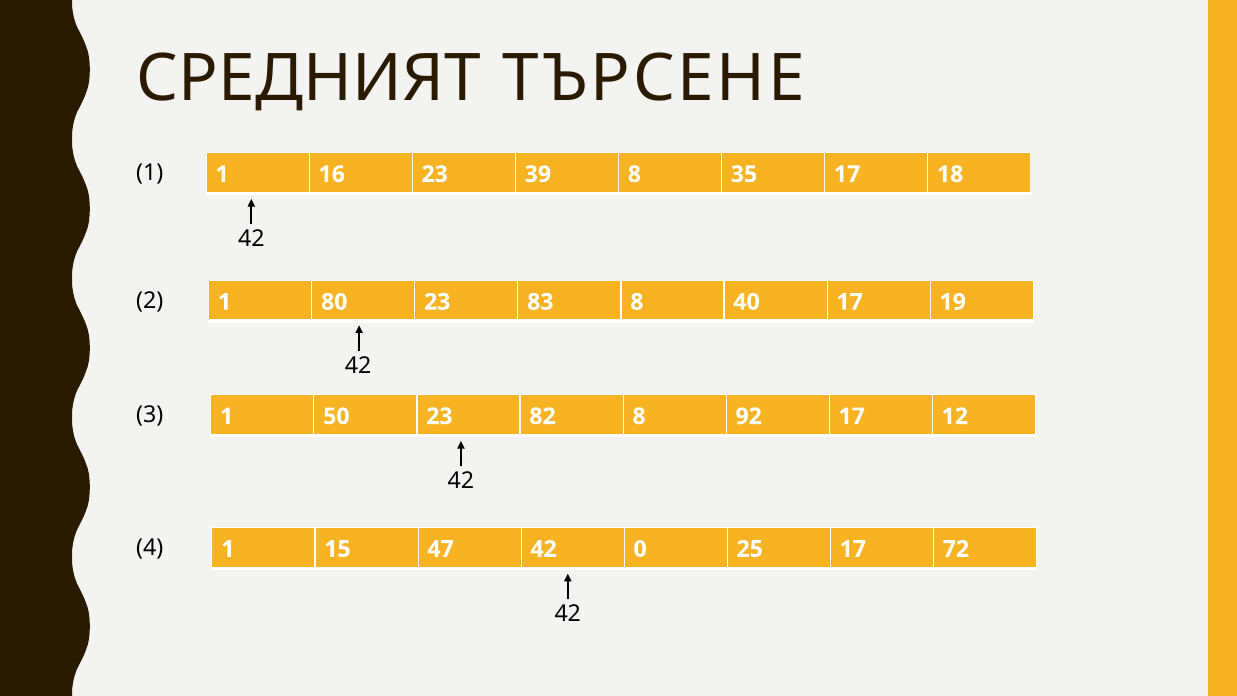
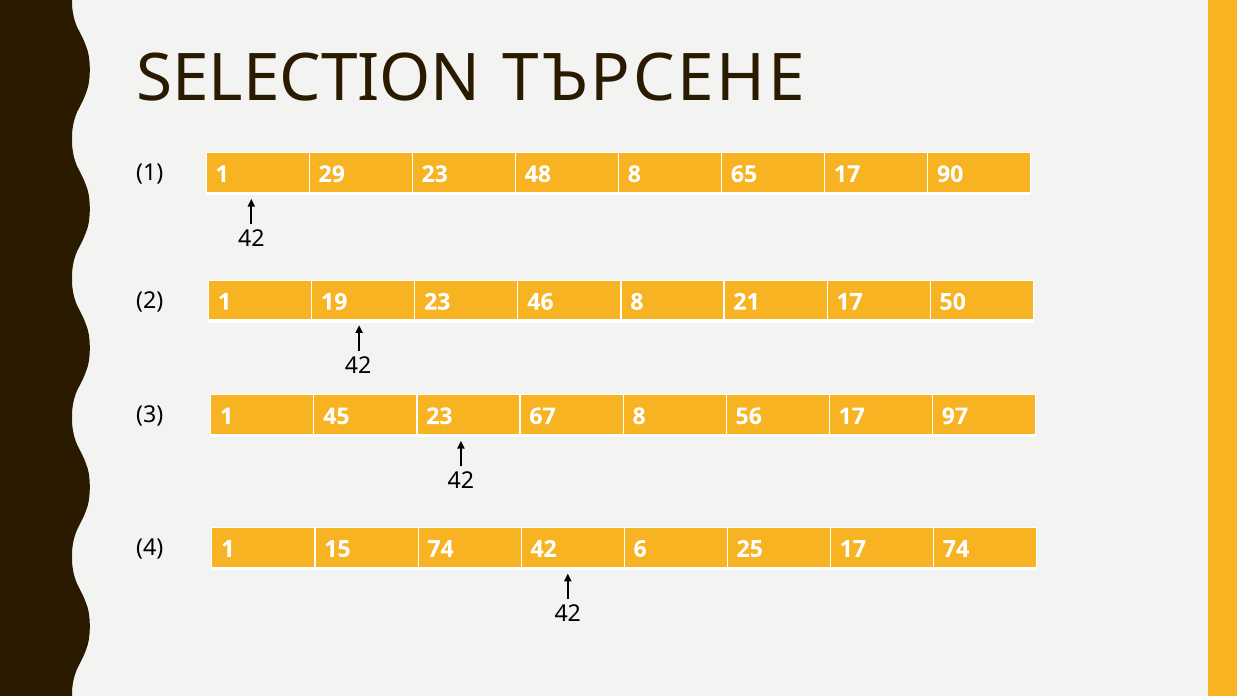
СРЕДНИЯТ: СРЕДНИЯТ -> SELECTION (309, 79)
16: 16 -> 29 (332, 174)
39: 39 -> 48 (538, 174)
35: 35 -> 65 (744, 174)
18: 18 -> 90 (950, 174)
80: 80 -> 19 (334, 302)
83: 83 -> 46 (540, 302)
40: 40 -> 21 (747, 302)
19: 19 -> 50 (953, 302)
50: 50 -> 45 (336, 416)
82: 82 -> 67 (543, 416)
92: 92 -> 56 (749, 416)
12: 12 -> 97 (955, 416)
15 47: 47 -> 74 (441, 549)
0: 0 -> 6 (640, 549)
17 72: 72 -> 74 (956, 549)
